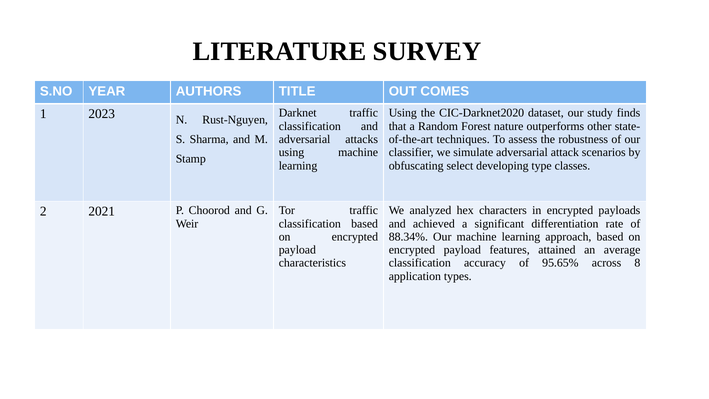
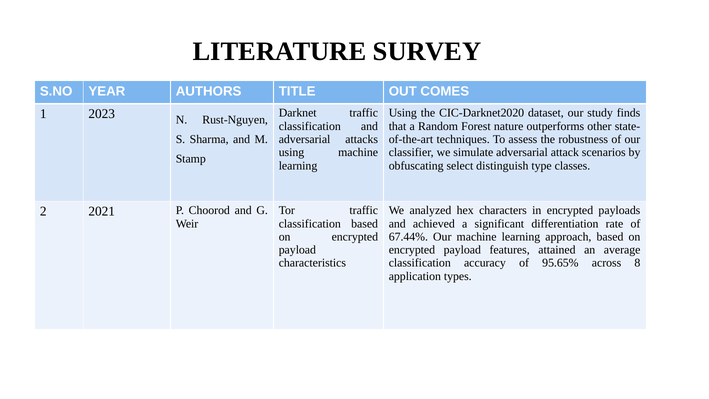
developing: developing -> distinguish (502, 166)
88.34%: 88.34% -> 67.44% (408, 237)
